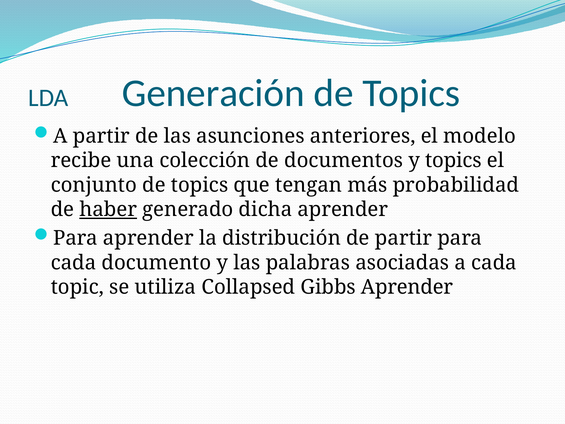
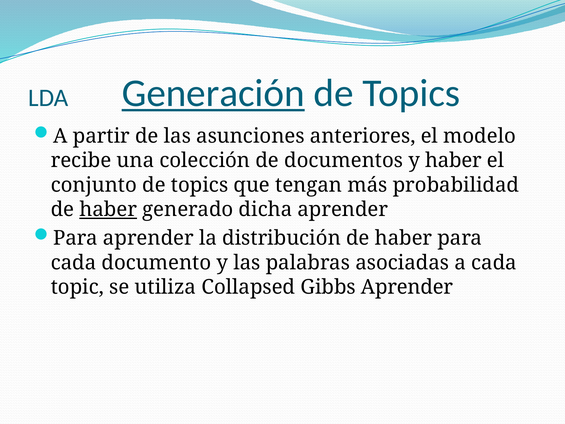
Generación underline: none -> present (213, 93)
y topics: topics -> haber (453, 161)
distribución de partir: partir -> haber (404, 238)
